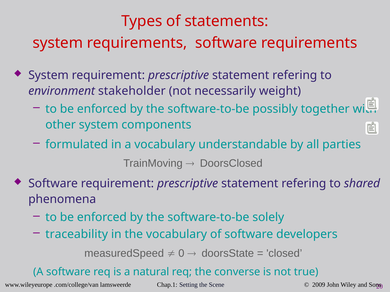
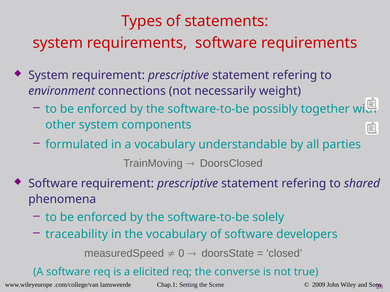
stakeholder: stakeholder -> connections (132, 91)
natural: natural -> elicited (151, 272)
